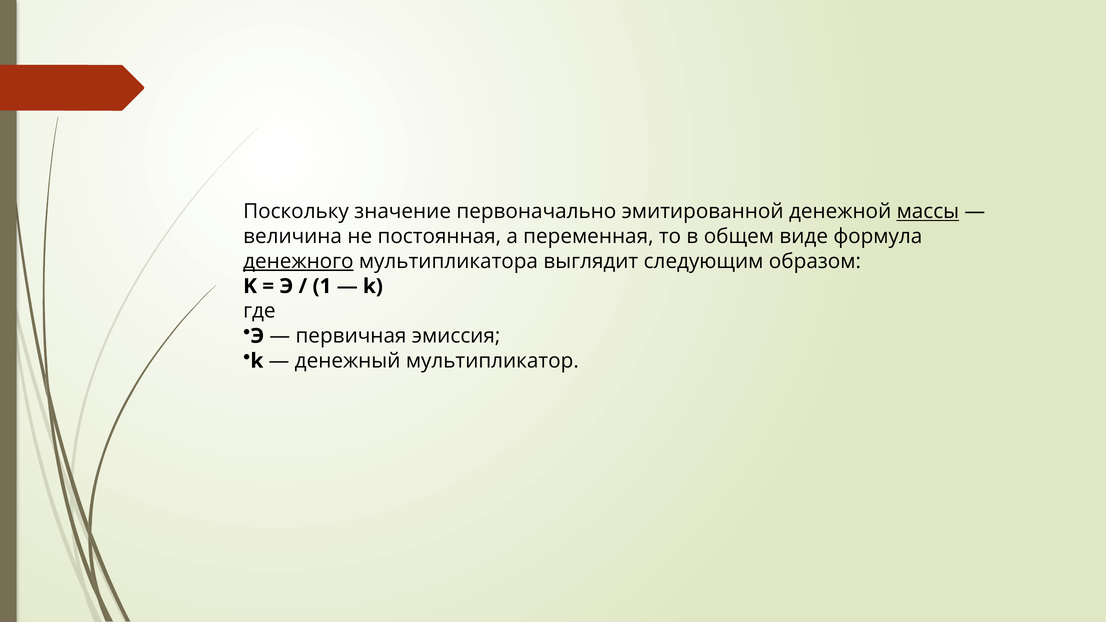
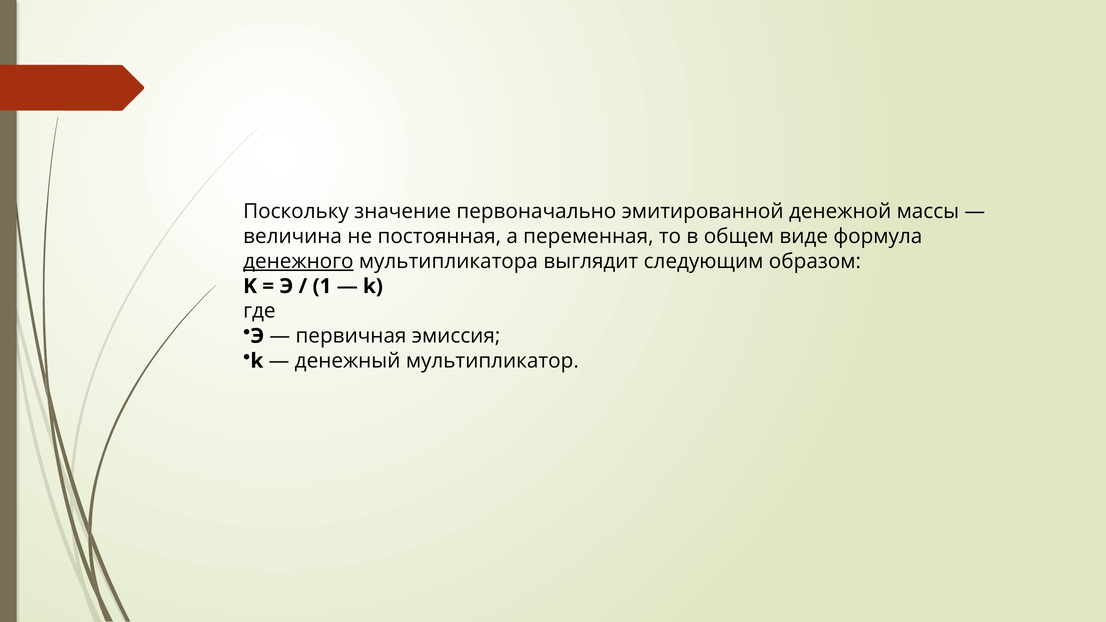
массы underline: present -> none (928, 212)
